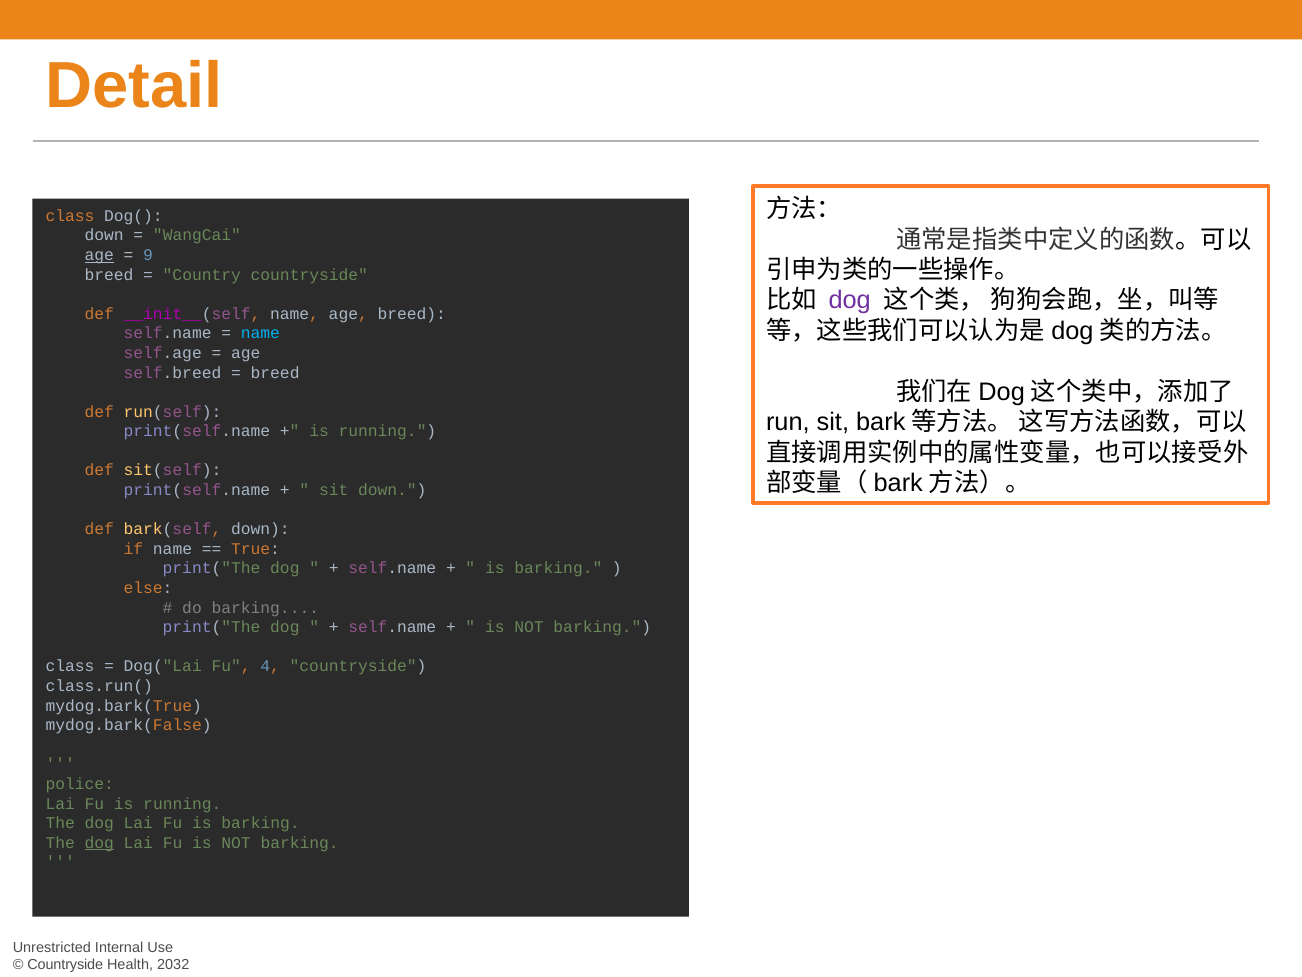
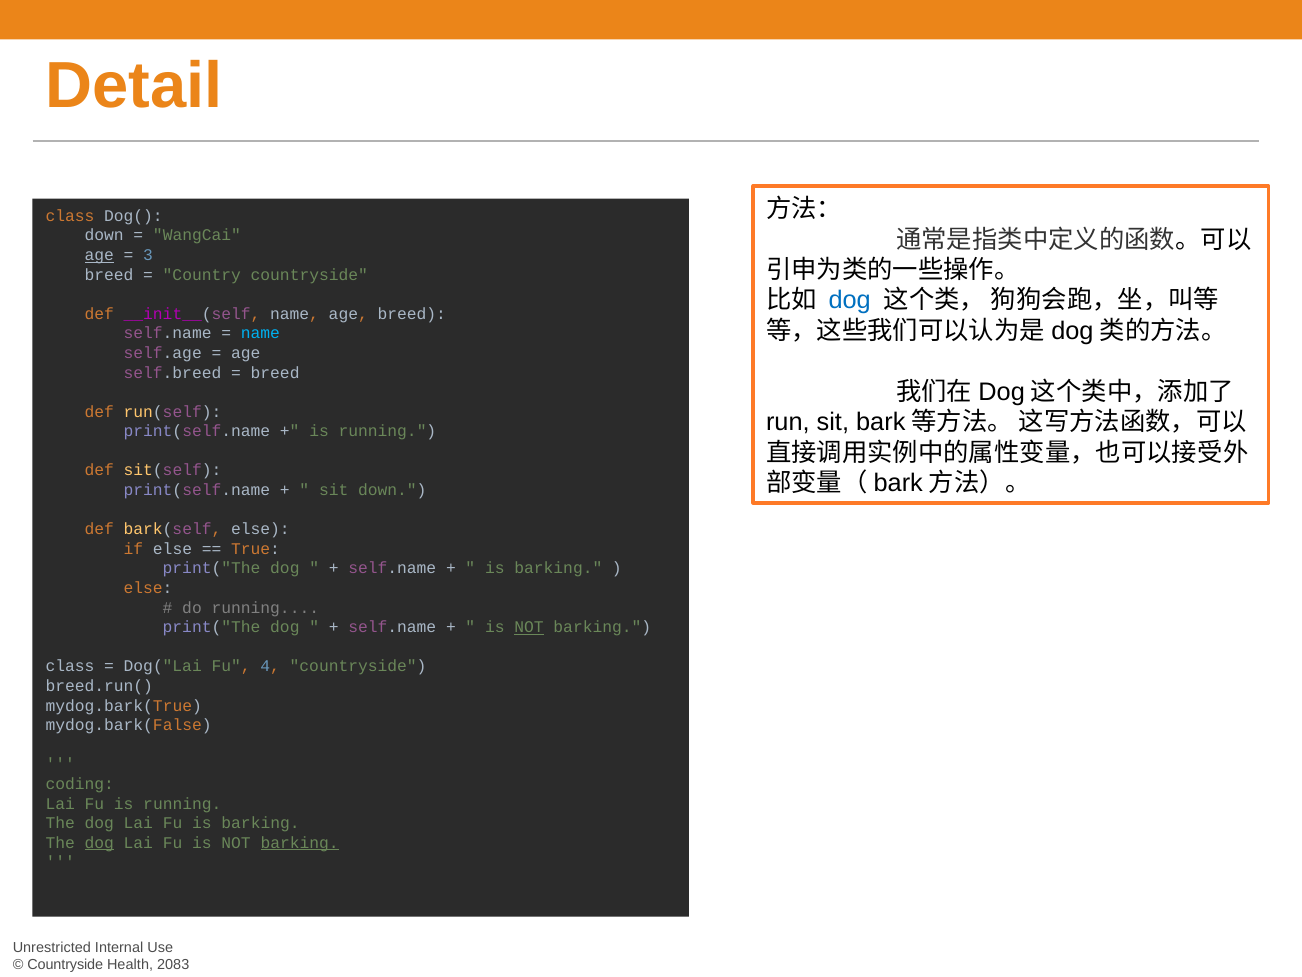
9: 9 -> 3 (148, 255)
dog colour: purple -> blue (850, 300)
bark(self down: down -> else (260, 529)
if name: name -> else (173, 549)
do barking: barking -> running (265, 607)
NOT underline: none -> present (529, 627)
class.run(: class.run( -> breed.run( (99, 686)
police: police -> coding (80, 784)
barking underline: none -> present (300, 842)
2032: 2032 -> 2083 (173, 964)
